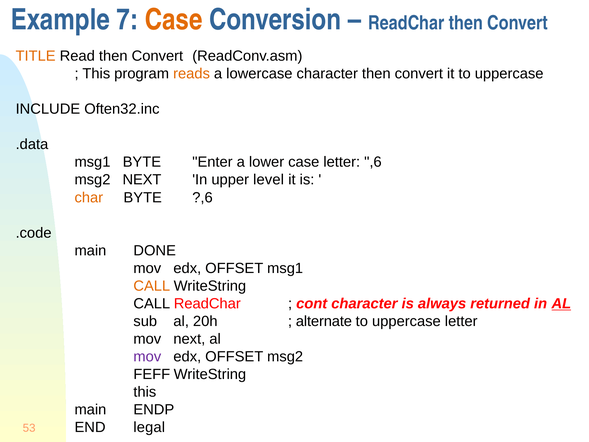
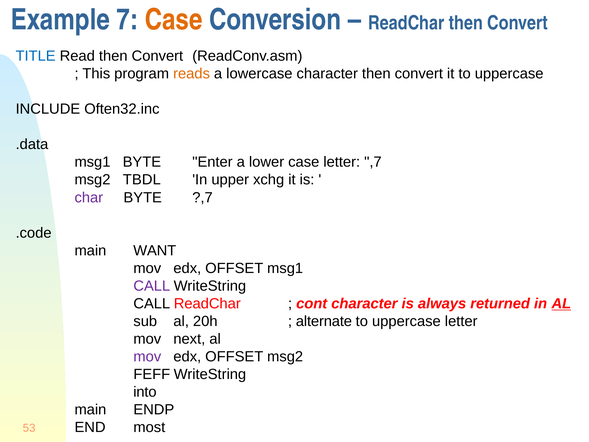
TITLE colour: orange -> blue (36, 56)
,6: ,6 -> ,7 (373, 162)
msg2 NEXT: NEXT -> TBDL (142, 180)
level: level -> xchg (269, 180)
char colour: orange -> purple (89, 197)
?,6: ?,6 -> ?,7 (203, 197)
DONE: DONE -> WANT (155, 250)
CALL colour: orange -> purple (152, 286)
this: this -> into (145, 392)
legal: legal -> most (149, 427)
